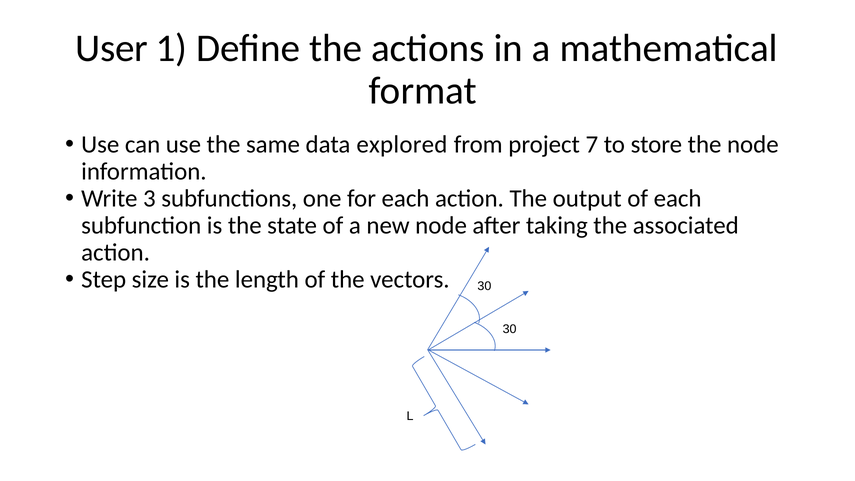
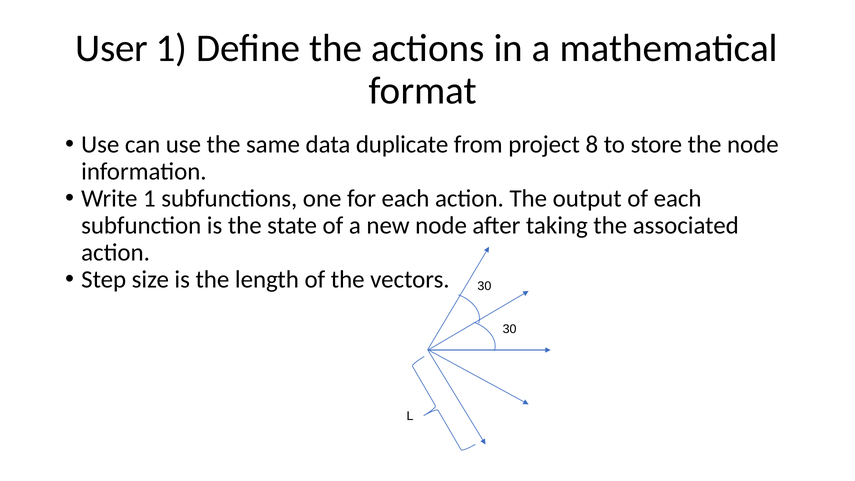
explored: explored -> duplicate (402, 145)
7: 7 -> 8 (592, 145)
Write 3: 3 -> 1 (149, 198)
